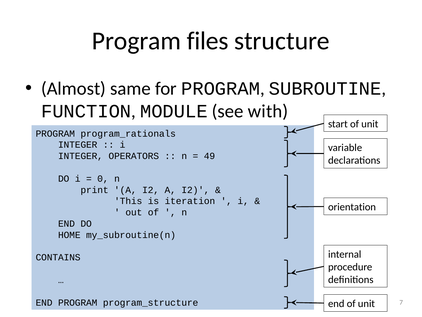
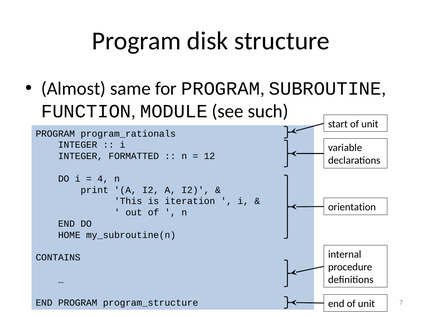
files: files -> disk (208, 41)
with: with -> such (268, 111)
OPERATORS: OPERATORS -> FORMATTED (134, 156)
49: 49 -> 12 (210, 156)
0: 0 -> 4 (103, 178)
